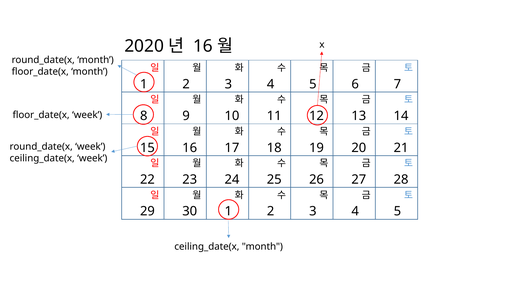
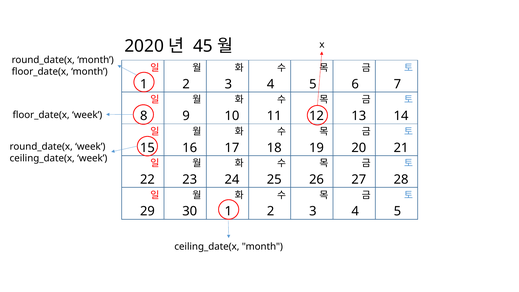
16: 16 -> 45 (203, 46)
